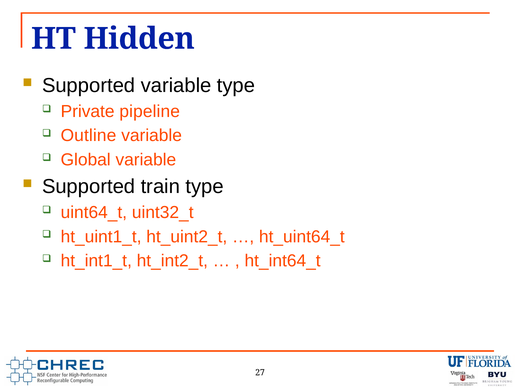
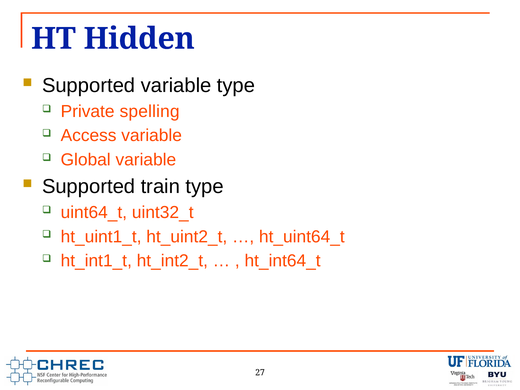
pipeline: pipeline -> spelling (150, 111)
Outline: Outline -> Access (89, 136)
